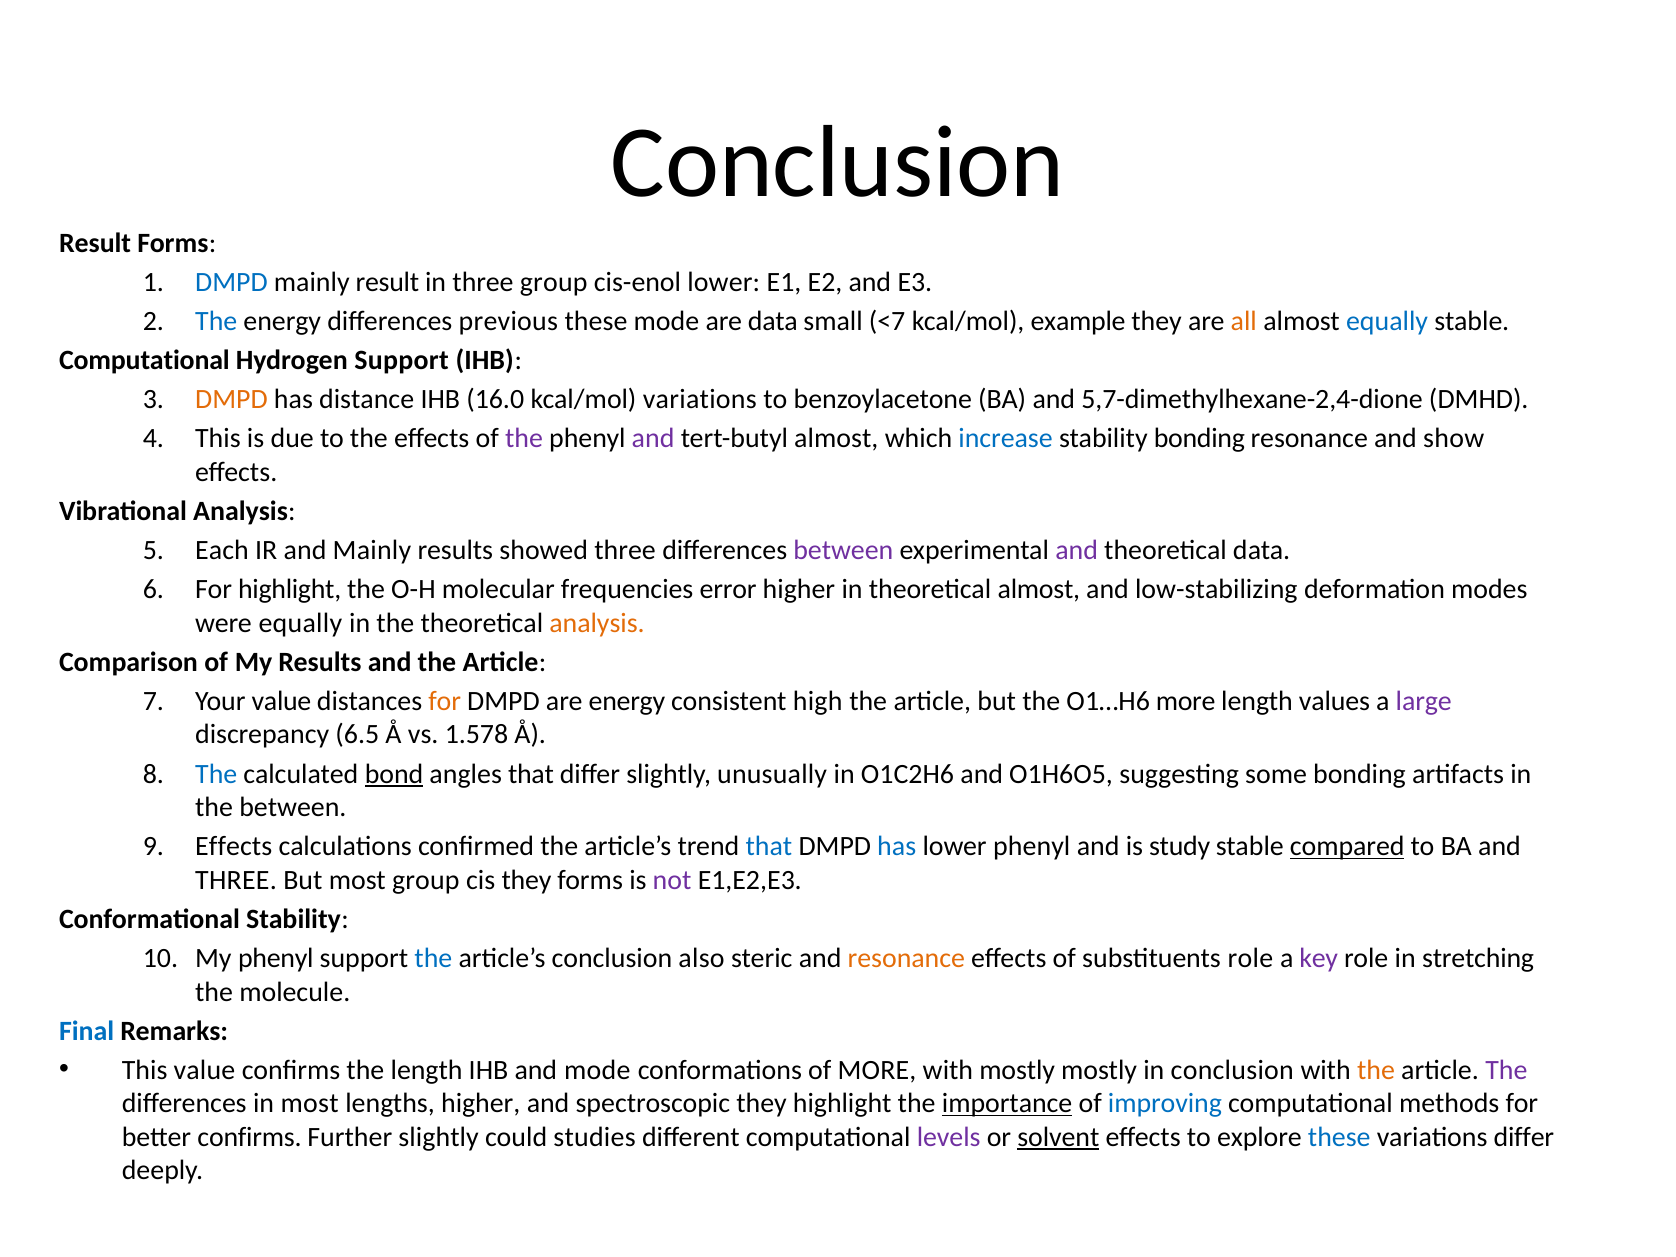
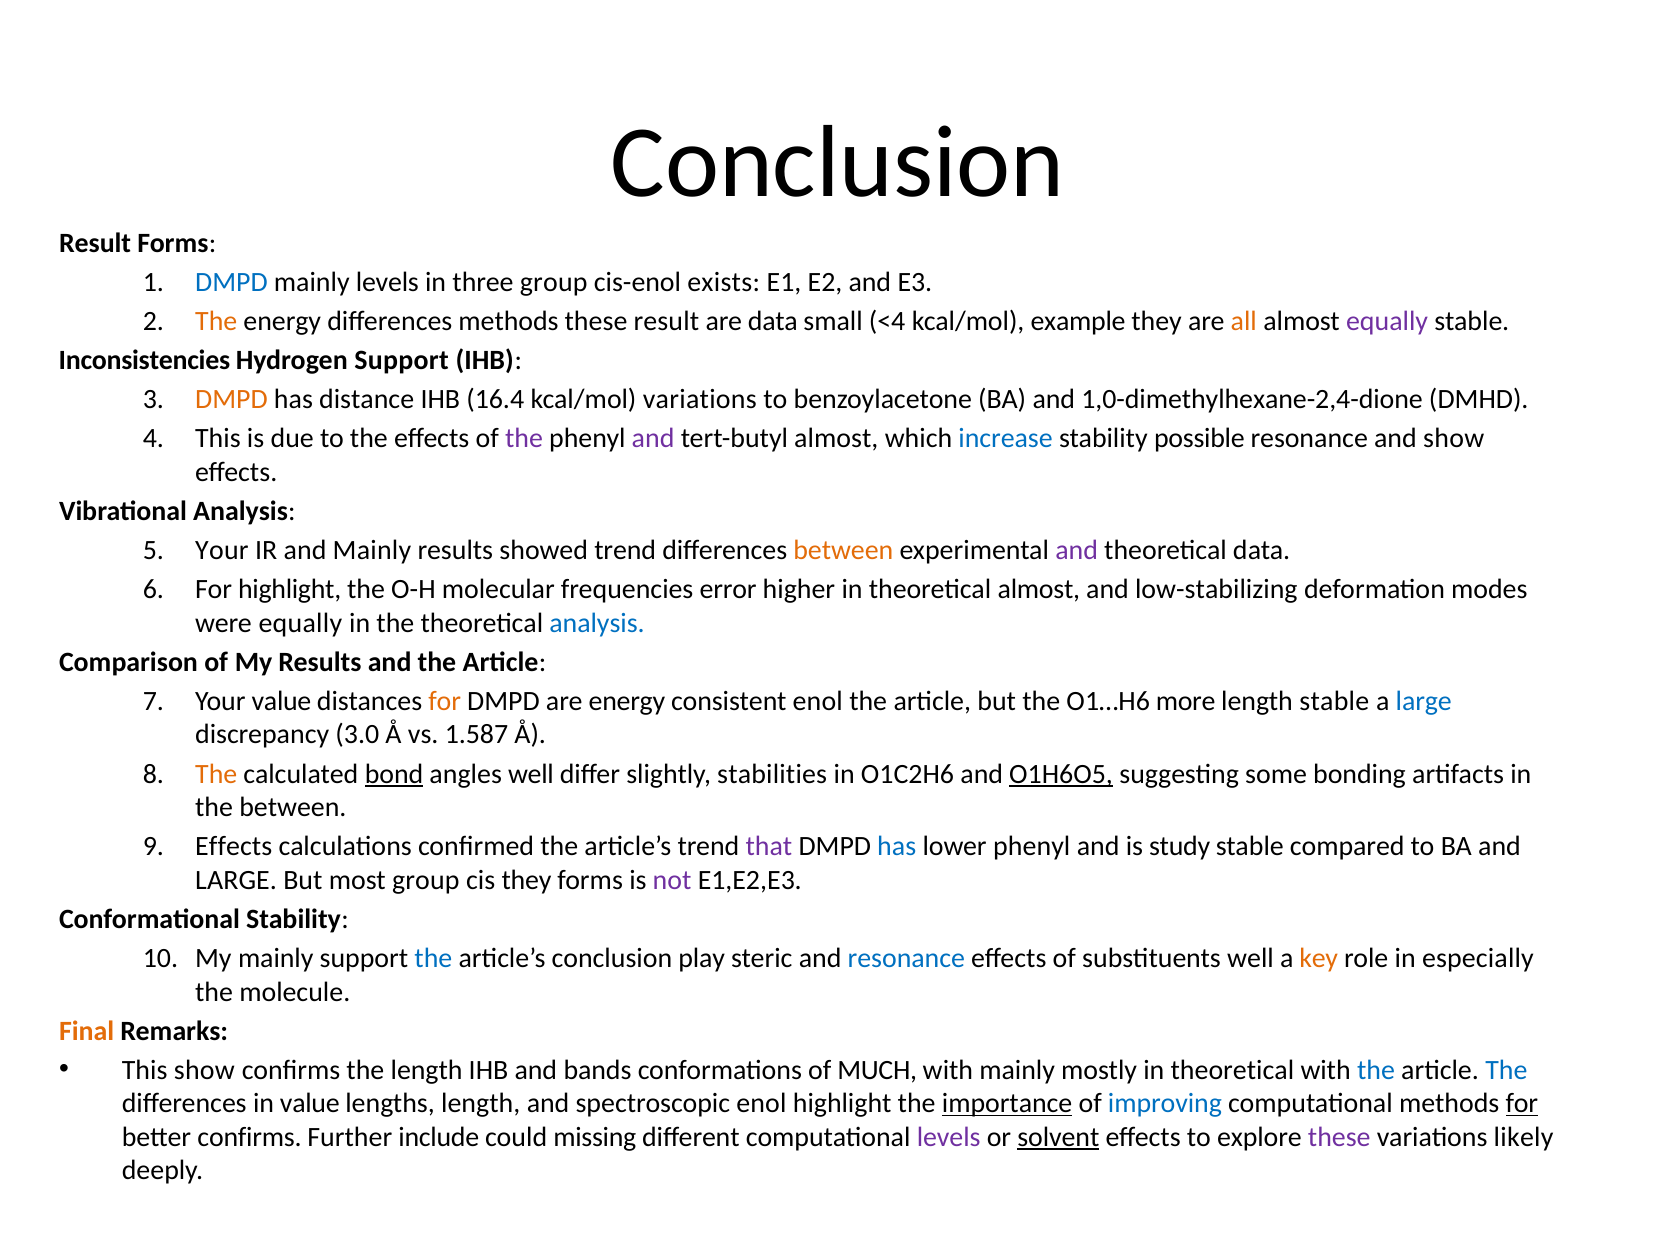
mainly result: result -> levels (387, 282)
cis-enol lower: lower -> exists (724, 282)
The colour: blue -> orange (216, 321)
differences previous: previous -> methods (509, 321)
these mode: mode -> result (666, 321)
<7: <7 -> <4 (887, 321)
equally colour: blue -> purple (1387, 321)
Computational: Computational -> Inconsistencies (144, 360)
16.0: 16.0 -> 16.4 (495, 399)
5,7-dimethylhexane-2,4-dione: 5,7-dimethylhexane-2,4-dione -> 1,0-dimethylhexane-2,4-dione (1252, 399)
stability bonding: bonding -> possible (1199, 439)
Each: Each -> Your (222, 550)
showed three: three -> trend (625, 550)
between colour: purple -> orange (843, 550)
analysis colour: orange -> blue (597, 623)
consistent high: high -> enol (818, 701)
length values: values -> stable (1334, 701)
large colour: purple -> blue (1424, 701)
6.5: 6.5 -> 3.0 (357, 735)
1.578: 1.578 -> 1.587 (476, 735)
The colour: blue -> orange (216, 774)
angles that: that -> well (531, 774)
unusually: unusually -> stabilities (772, 774)
O1H6O5 underline: none -> present (1061, 774)
that colour: blue -> purple (769, 847)
compared underline: present -> none (1347, 847)
THREE: THREE -> LARGE (236, 880)
My phenyl: phenyl -> mainly (276, 958)
also: also -> play (702, 958)
resonance colour: orange -> blue (906, 958)
substituents role: role -> well (1251, 958)
key colour: purple -> orange (1319, 958)
stretching: stretching -> especially (1478, 958)
Final colour: blue -> orange (87, 1031)
This value: value -> show (204, 1070)
and mode: mode -> bands (598, 1070)
of MORE: MORE -> MUCH (877, 1070)
with mostly: mostly -> mainly (1017, 1070)
mostly in conclusion: conclusion -> theoretical (1232, 1070)
the colour: orange -> blue (1376, 1070)
The colour: purple -> blue (1506, 1070)
in most: most -> value (310, 1104)
lengths higher: higher -> length (481, 1104)
spectroscopic they: they -> enol (761, 1104)
for underline: none -> present (1522, 1104)
Further slightly: slightly -> include (439, 1137)
studies: studies -> missing (595, 1137)
these colour: blue -> purple (1339, 1137)
variations differ: differ -> likely (1524, 1137)
